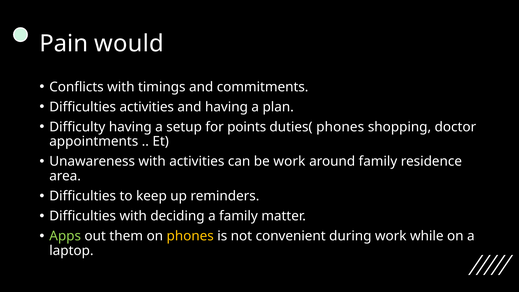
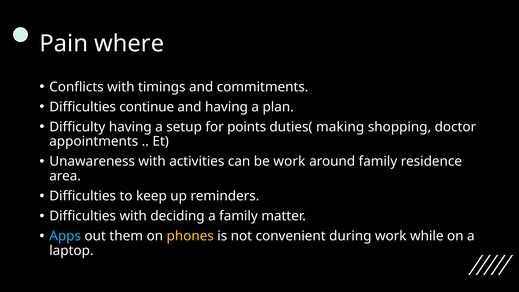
would: would -> where (129, 44)
Difficulties activities: activities -> continue (147, 107)
duties( phones: phones -> making (340, 127)
Apps colour: light green -> light blue (65, 236)
